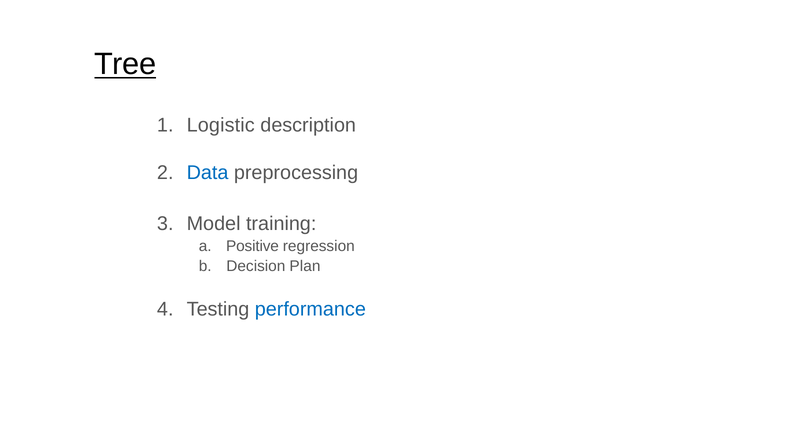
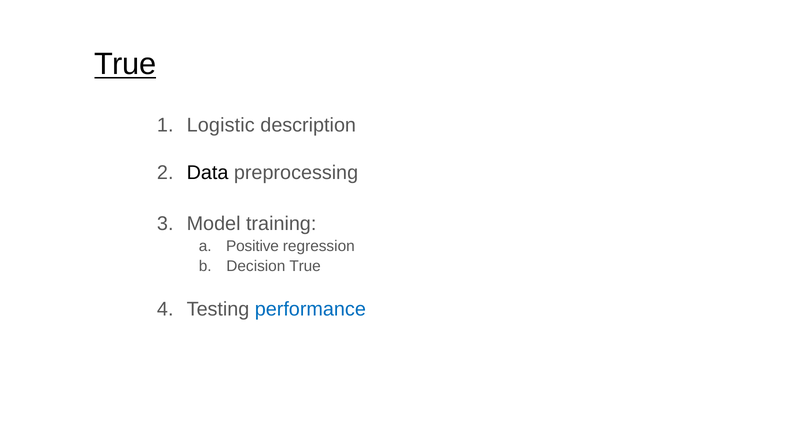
Tree: Tree -> True (125, 64)
Data colour: blue -> black (208, 173)
Decision Plan: Plan -> True (305, 266)
